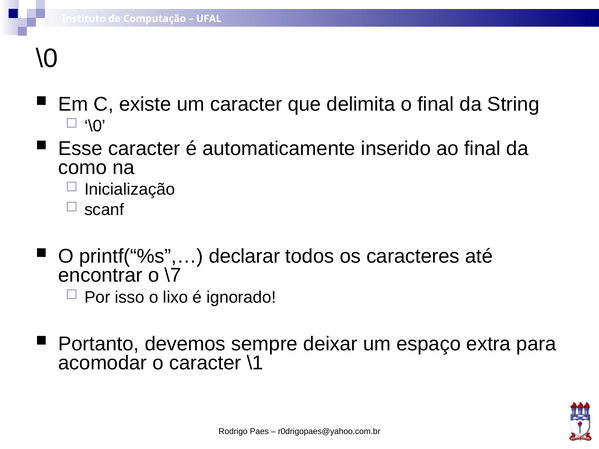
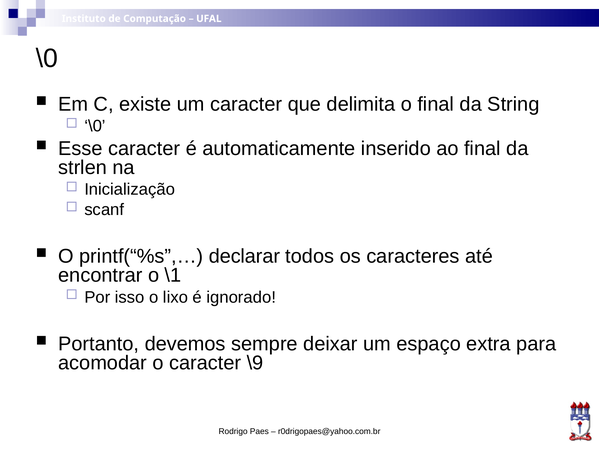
como: como -> strlen (83, 168)
\7: \7 -> \1 (173, 276)
\1: \1 -> \9 (255, 363)
